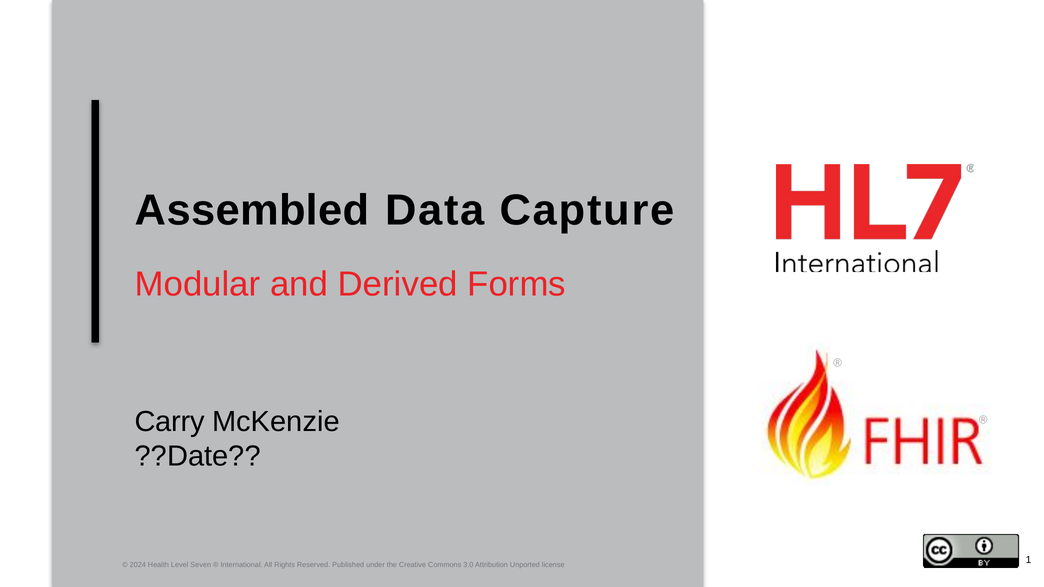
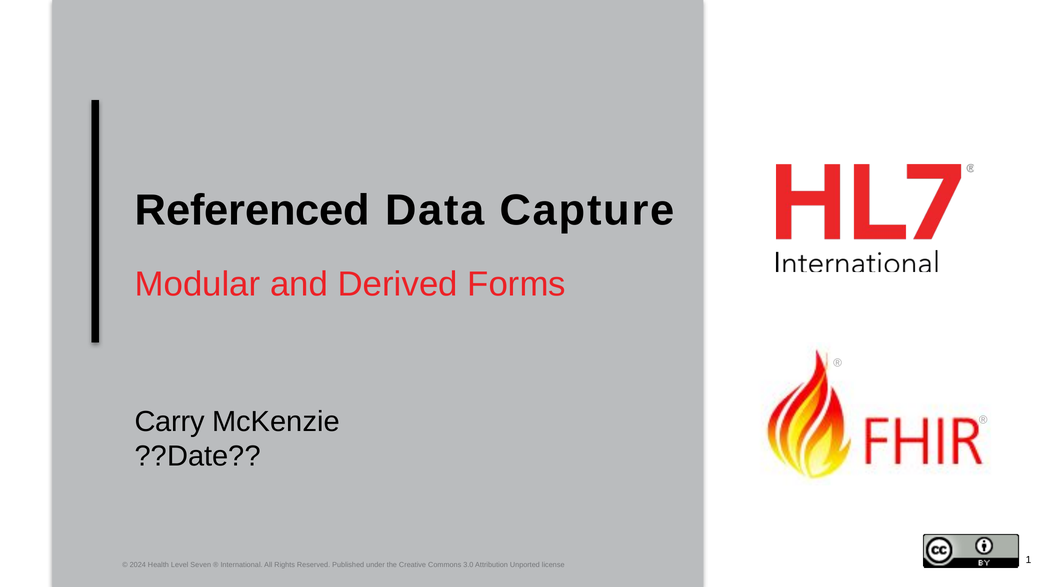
Assembled: Assembled -> Referenced (252, 211)
